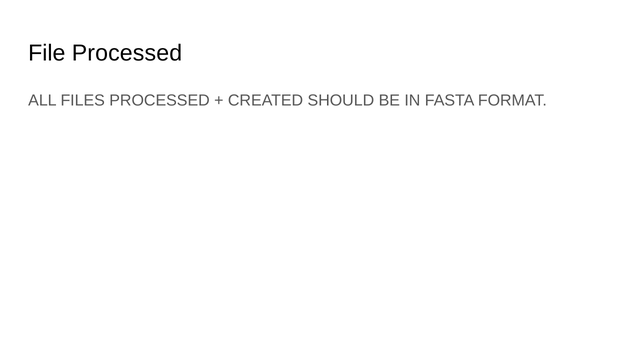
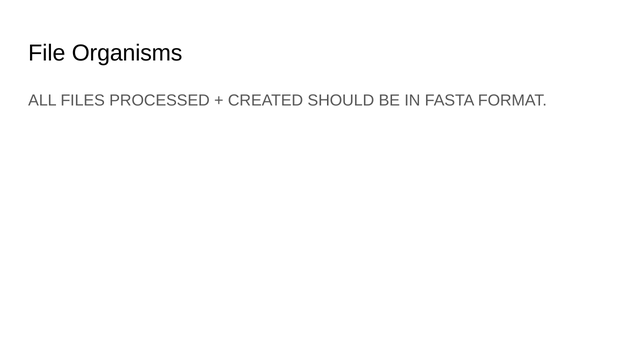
File Processed: Processed -> Organisms (127, 53)
